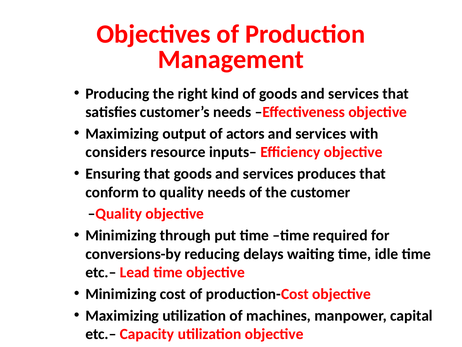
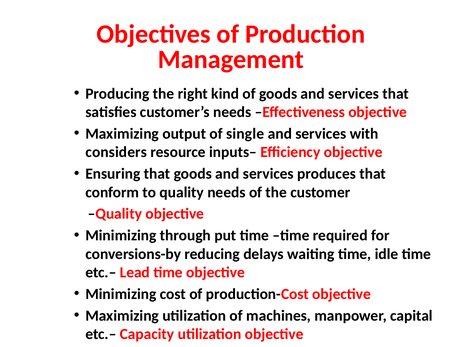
actors: actors -> single (245, 134)
